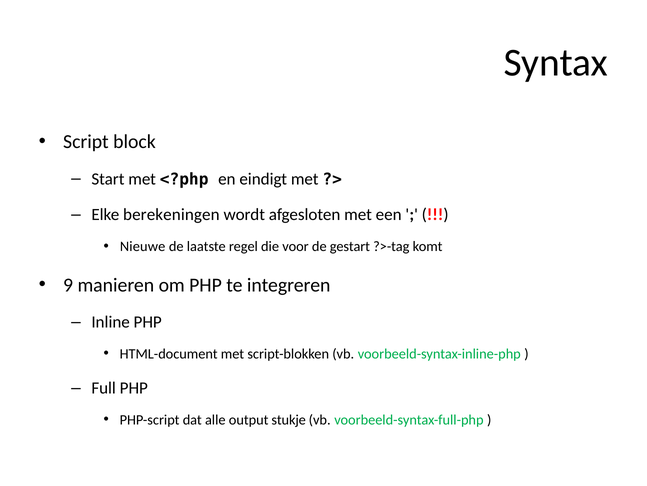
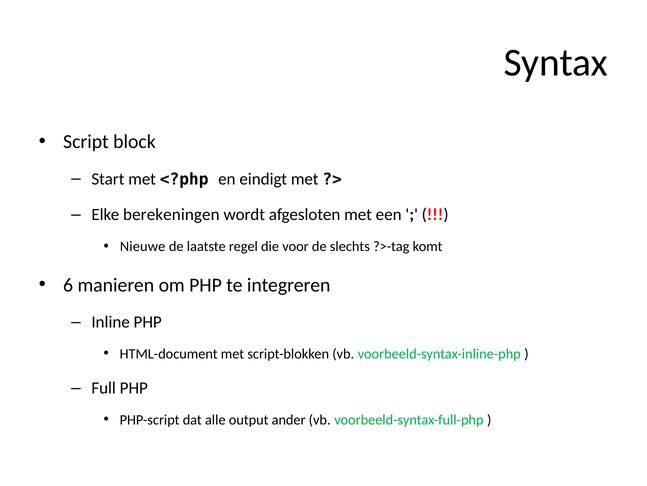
gestart: gestart -> slechts (350, 246)
9: 9 -> 6 (68, 285)
stukje: stukje -> ander (289, 419)
